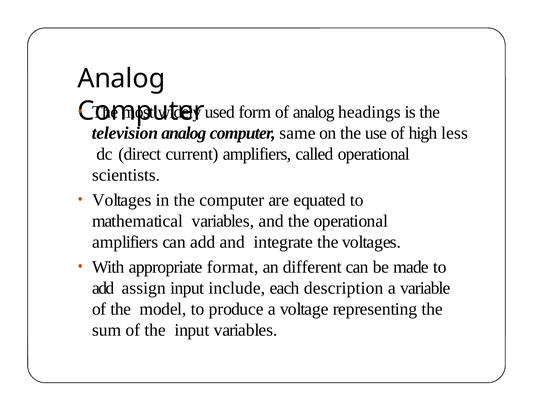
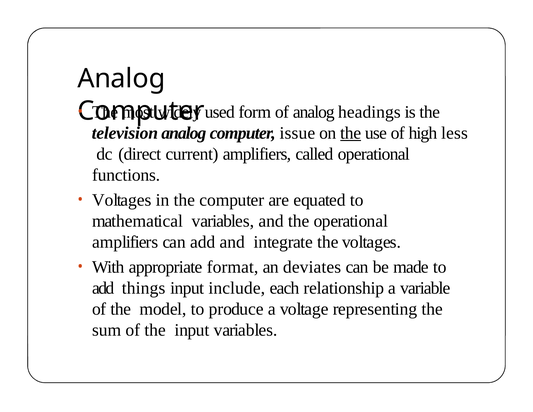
same: same -> issue (297, 133)
the underline: none -> present (351, 133)
scientists: scientists -> functions (126, 175)
different: different -> deviates (312, 267)
assign: assign -> things (144, 288)
description: description -> relationship (344, 288)
